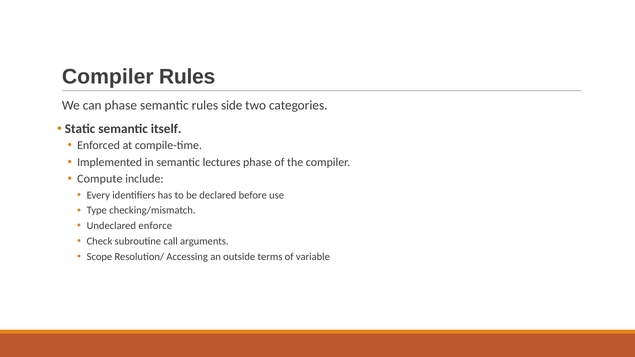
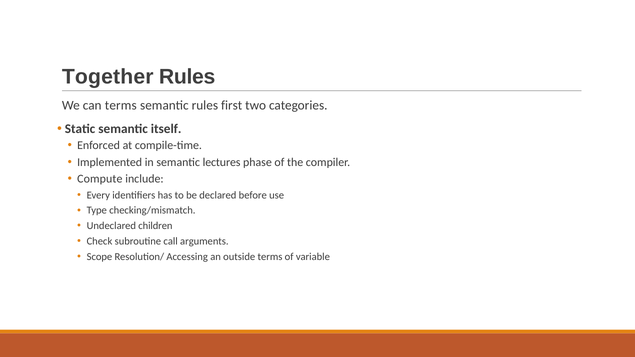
Compiler: Compiler -> Together (108, 77)
can phase: phase -> terms (121, 106)
side: side -> first (232, 106)
enforce: enforce -> children (155, 226)
